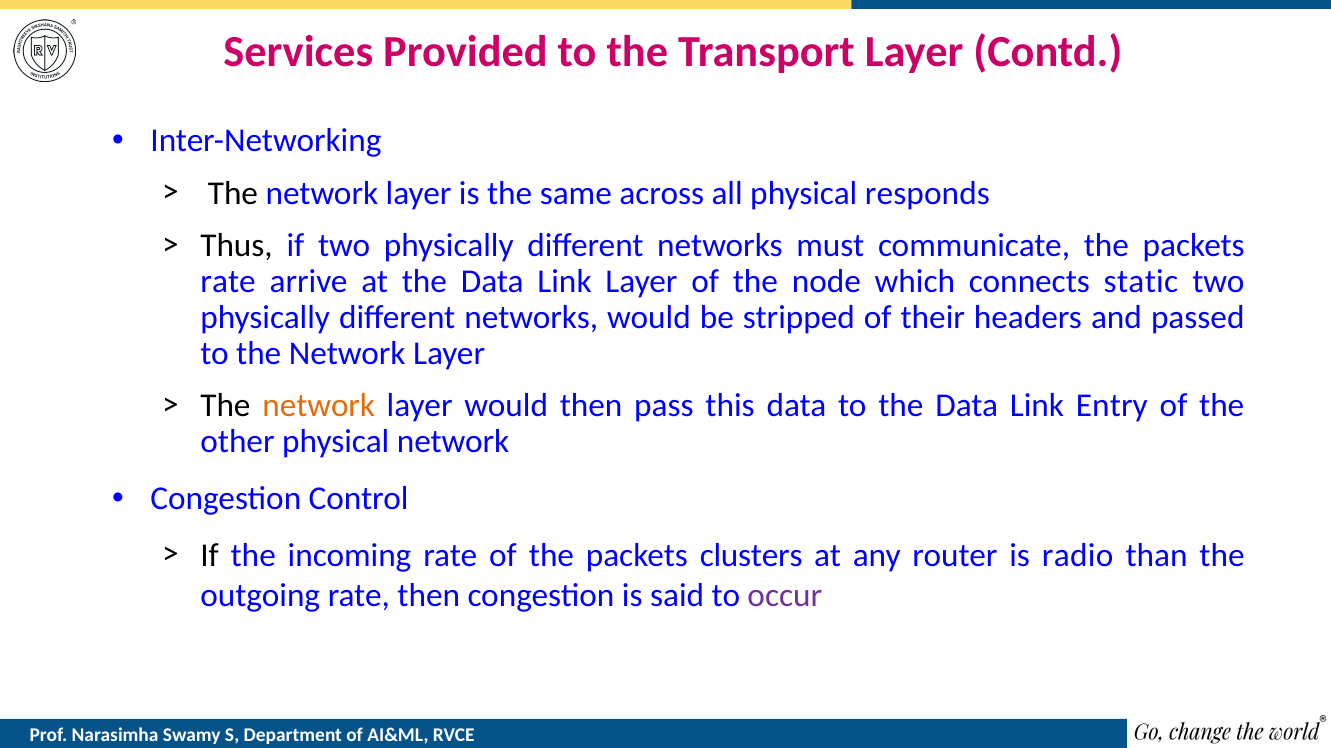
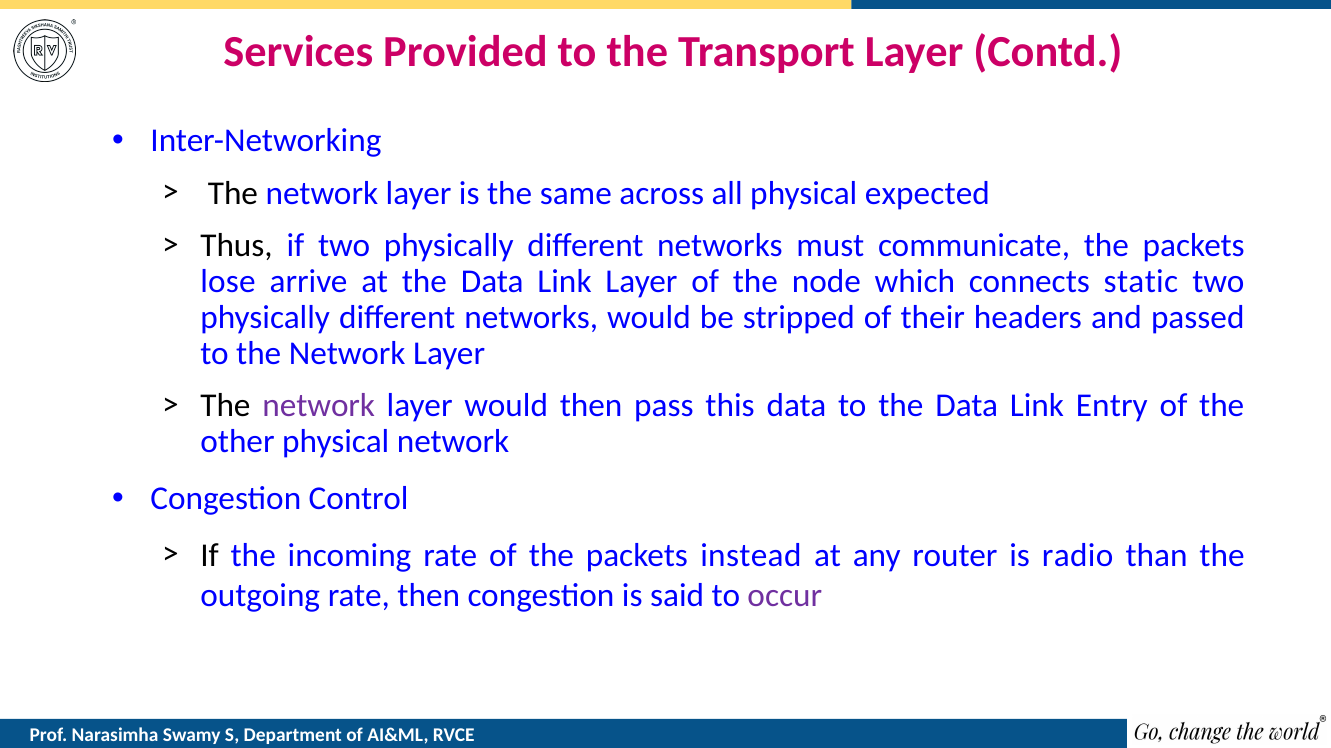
responds: responds -> expected (927, 193)
rate: rate -> lose (228, 282)
network colour: orange -> purple (319, 406)
clusters: clusters -> instead (751, 556)
